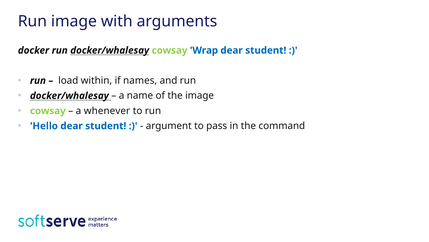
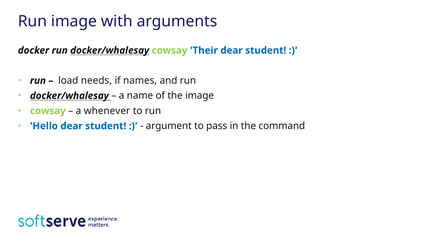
Wrap: Wrap -> Their (204, 50)
within: within -> needs (96, 80)
